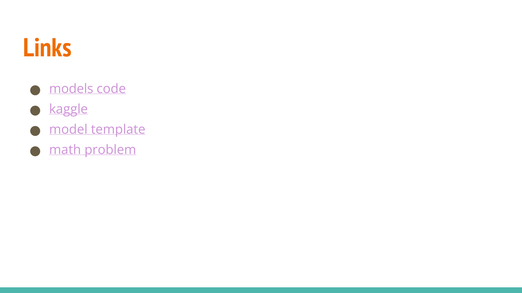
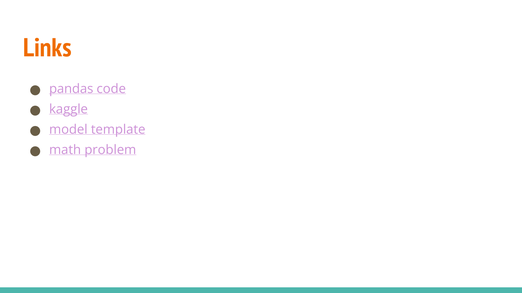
models: models -> pandas (71, 89)
